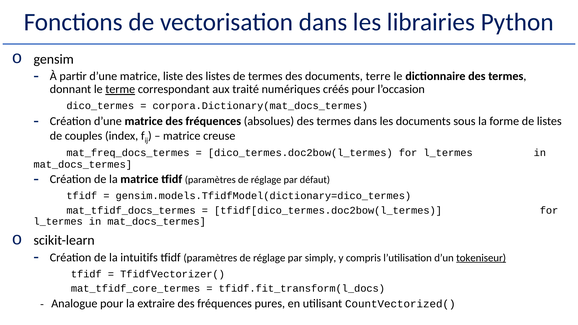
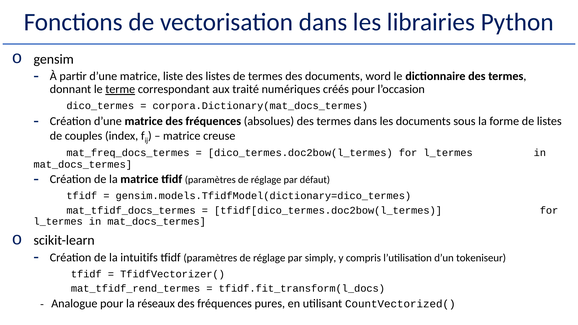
terre: terre -> word (378, 76)
tokeniseur underline: present -> none (481, 258)
mat_tfidf_core_termes: mat_tfidf_core_termes -> mat_tfidf_rend_termes (136, 289)
extraire: extraire -> réseaux (156, 304)
